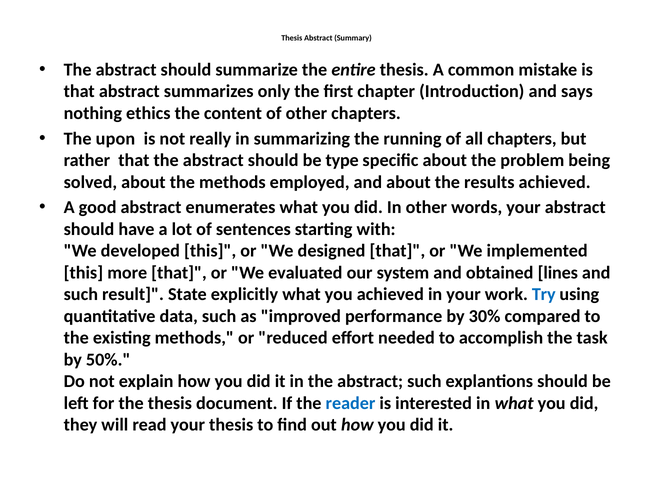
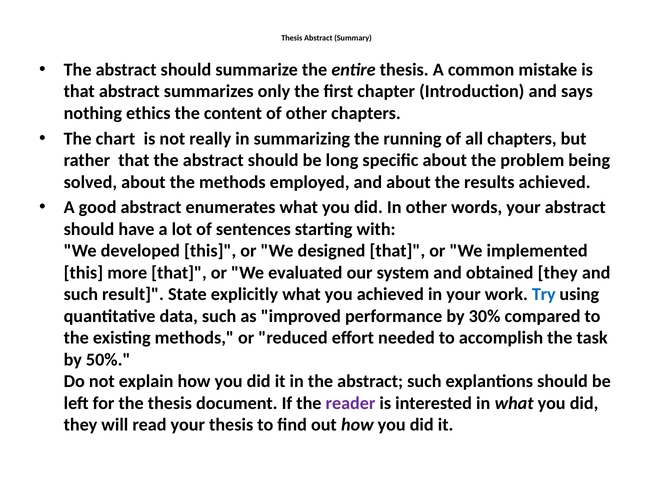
upon: upon -> chart (115, 139)
type: type -> long (342, 161)
obtained lines: lines -> they (558, 273)
reader colour: blue -> purple (351, 404)
